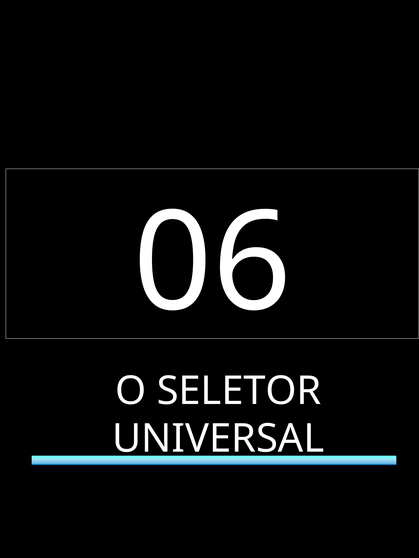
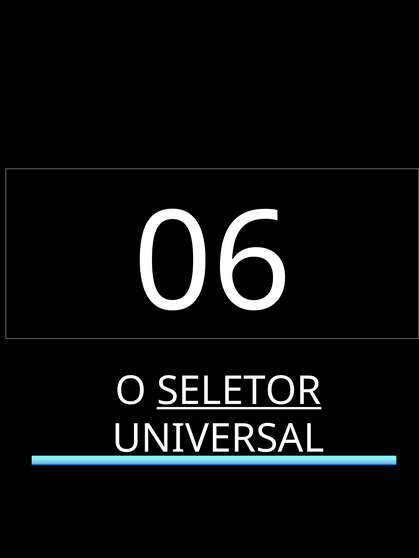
SELETOR underline: none -> present (239, 391)
